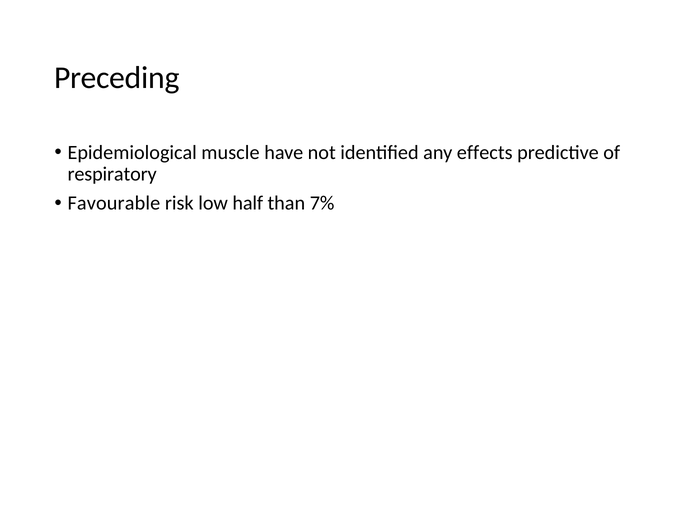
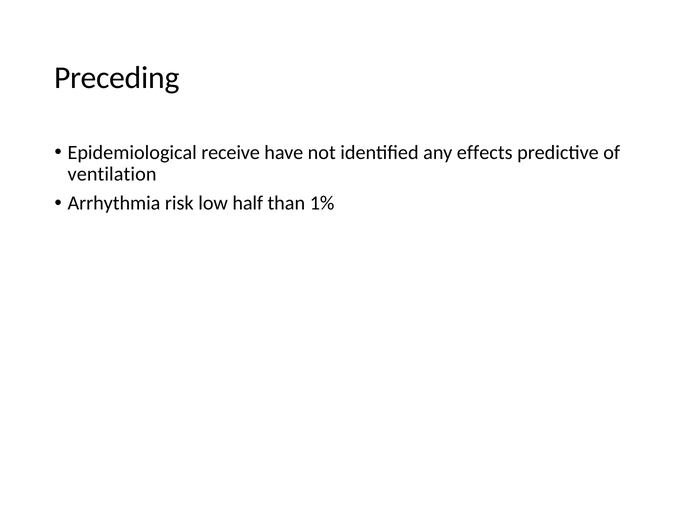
muscle: muscle -> receive (231, 153)
respiratory: respiratory -> ventilation (112, 174)
Favourable: Favourable -> Arrhythmia (114, 203)
7%: 7% -> 1% (322, 203)
